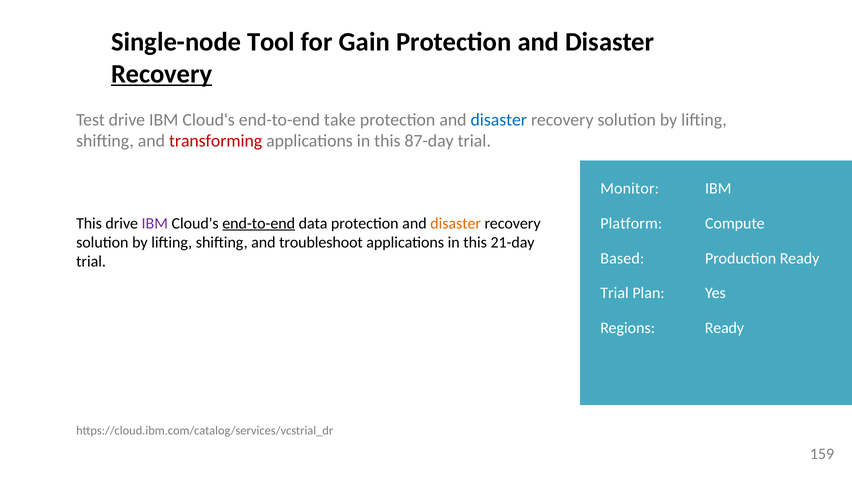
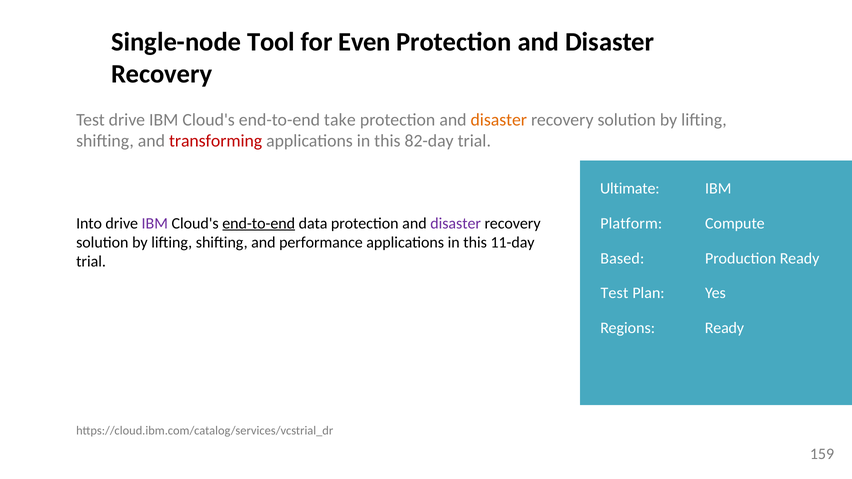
Gain: Gain -> Even (365, 42)
Recovery underline: present -> none (162, 74)
disaster colour: blue -> orange (499, 120)
87-day: 87-day -> 82-day (429, 141)
Monitor: Monitor -> Ultimate (630, 189)
This: This -> Into (89, 223)
disaster colour: orange -> purple (456, 223)
troubleshoot: troubleshoot -> performance (321, 243)
21-day: 21-day -> 11-day (513, 243)
Trial: Trial -> Test (614, 293)
